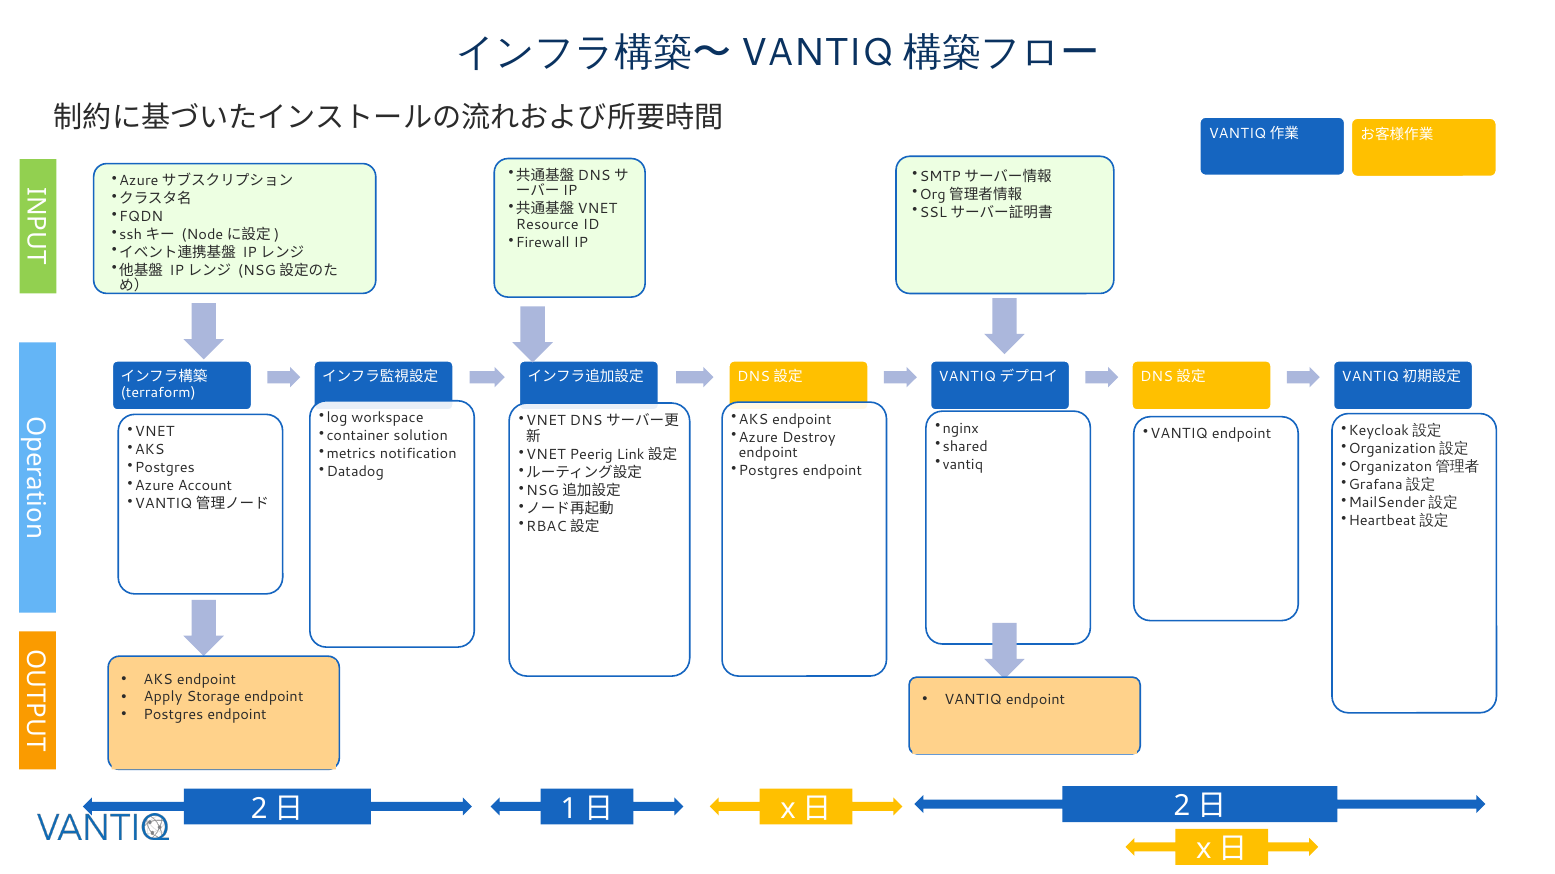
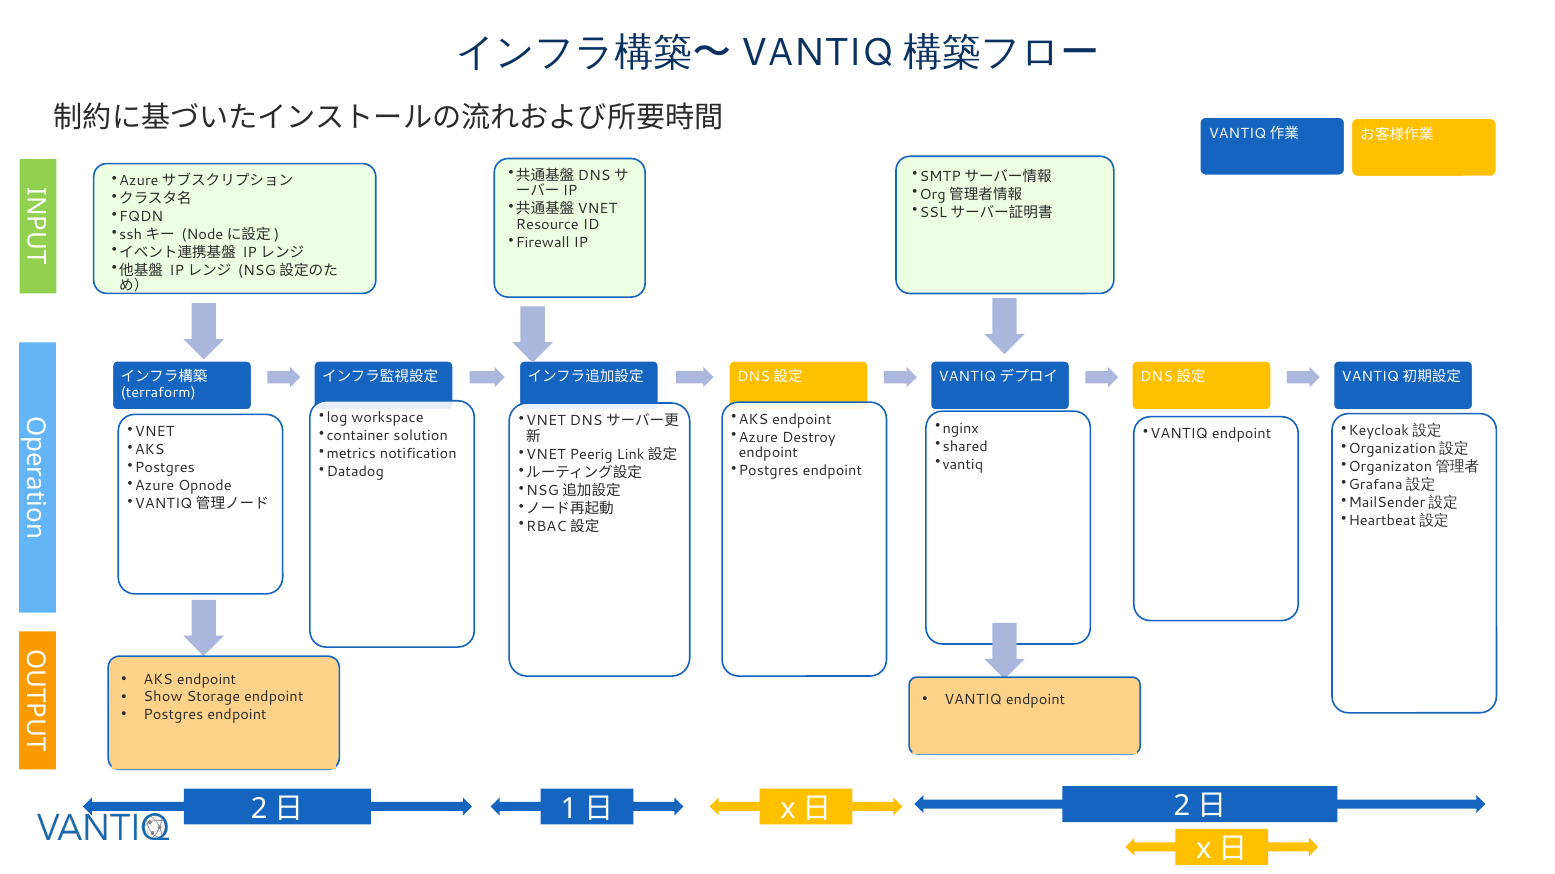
Account: Account -> Opnode (205, 486)
Apply: Apply -> Show (163, 698)
